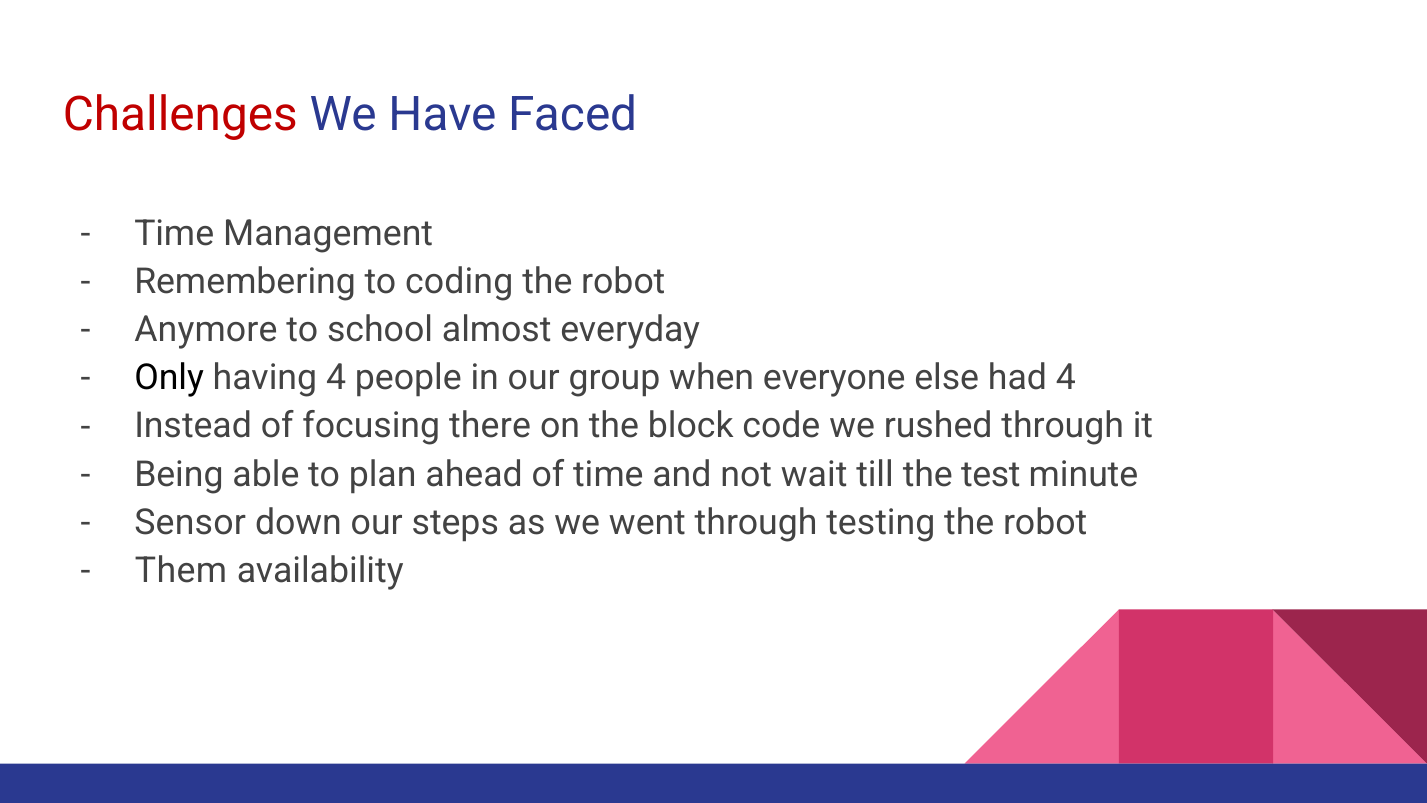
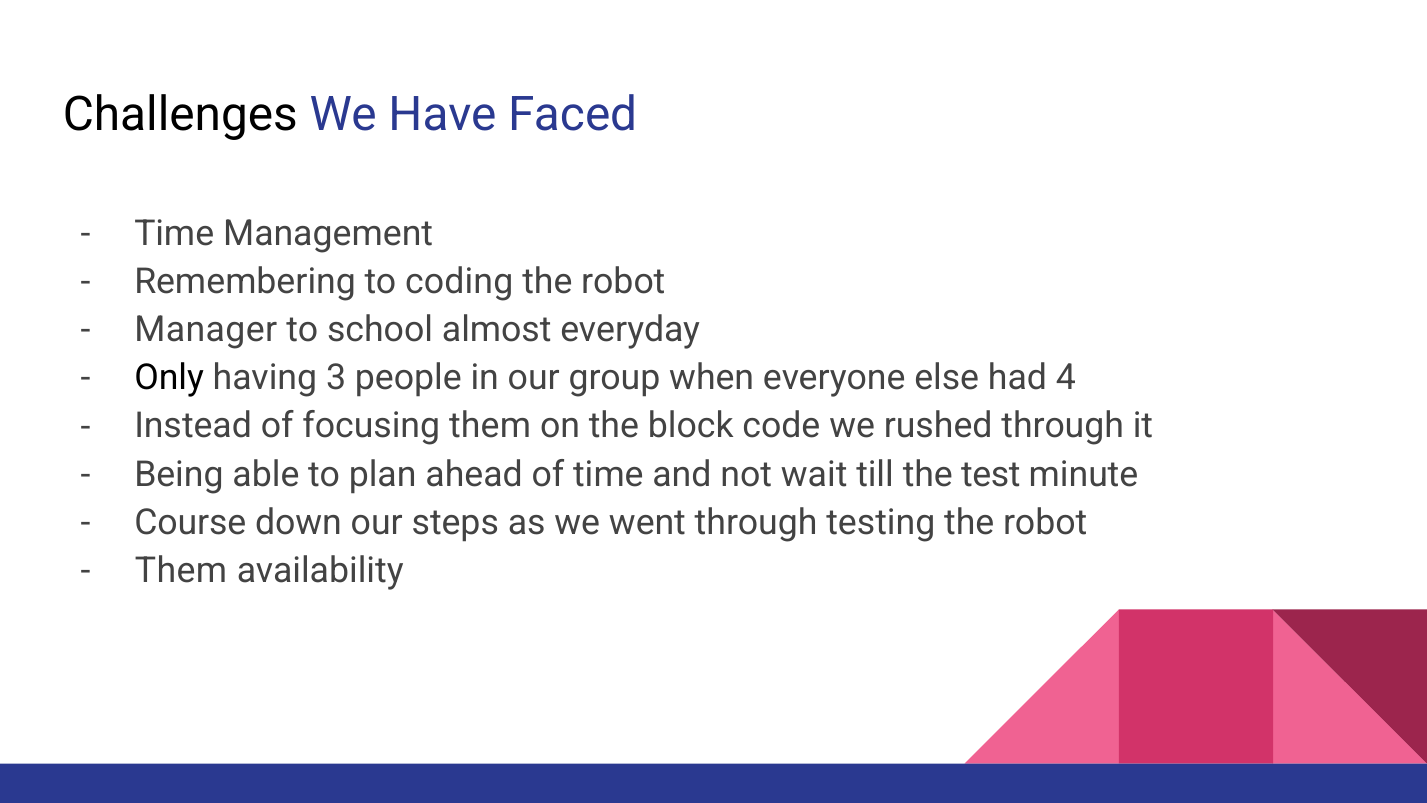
Challenges colour: red -> black (180, 115)
Anymore: Anymore -> Manager (206, 330)
having 4: 4 -> 3 (336, 378)
focusing there: there -> them (490, 426)
Sensor: Sensor -> Course (190, 522)
